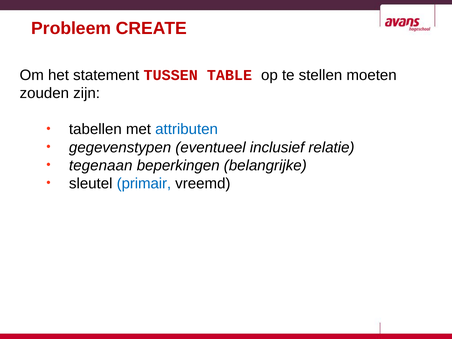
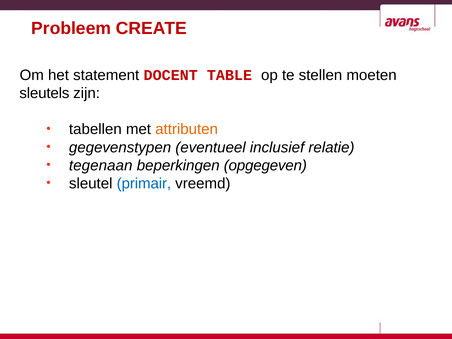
TUSSEN: TUSSEN -> DOCENT (171, 75)
zouden: zouden -> sleutels (44, 93)
attributen colour: blue -> orange (187, 129)
belangrijke: belangrijke -> opgegeven (265, 165)
